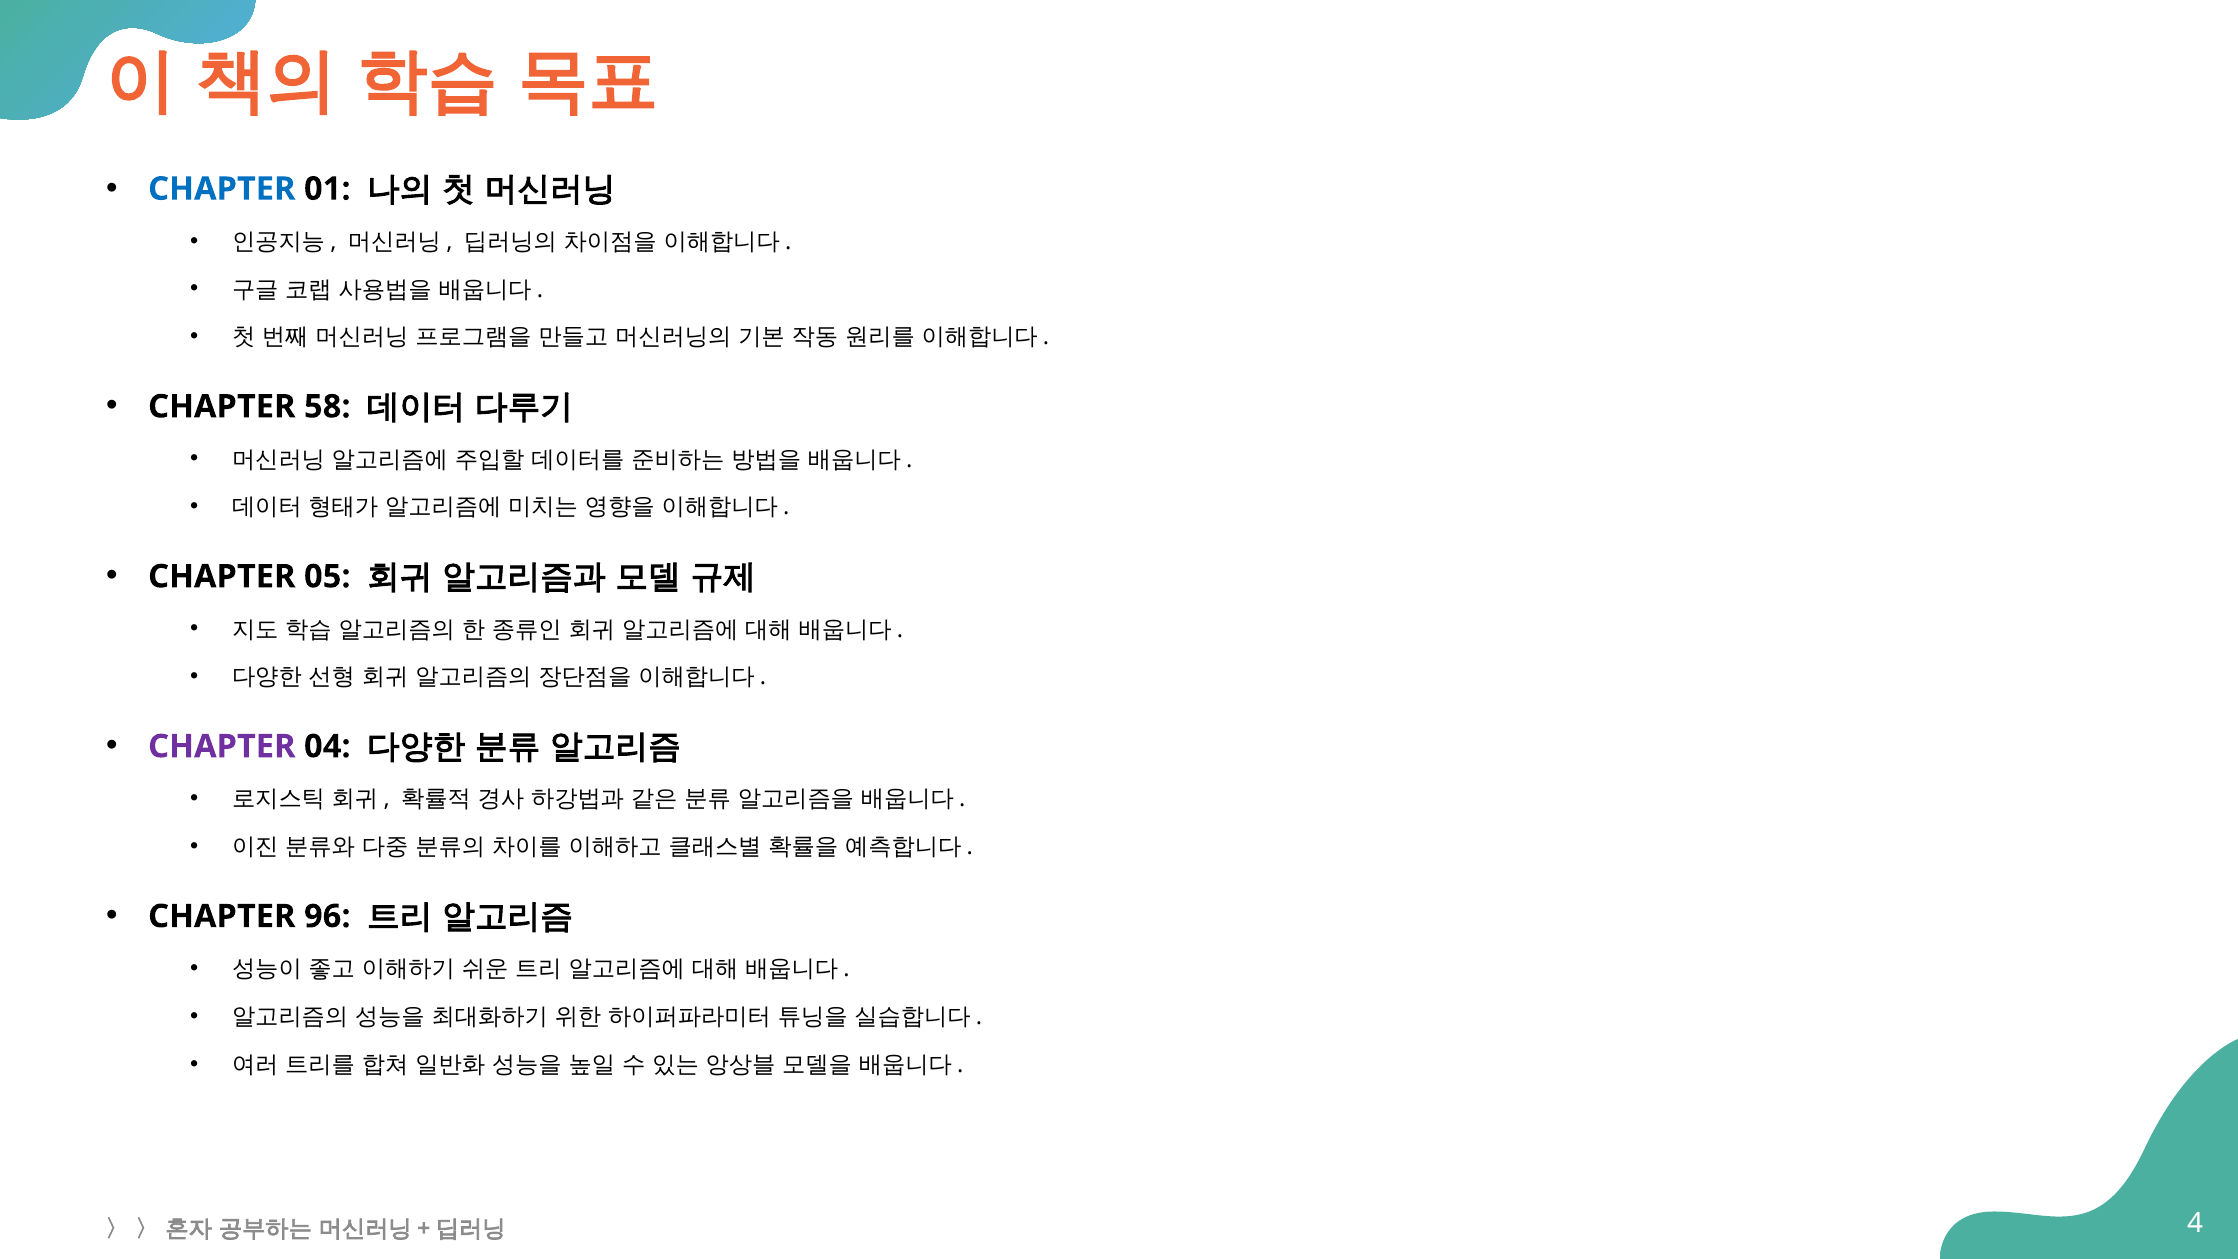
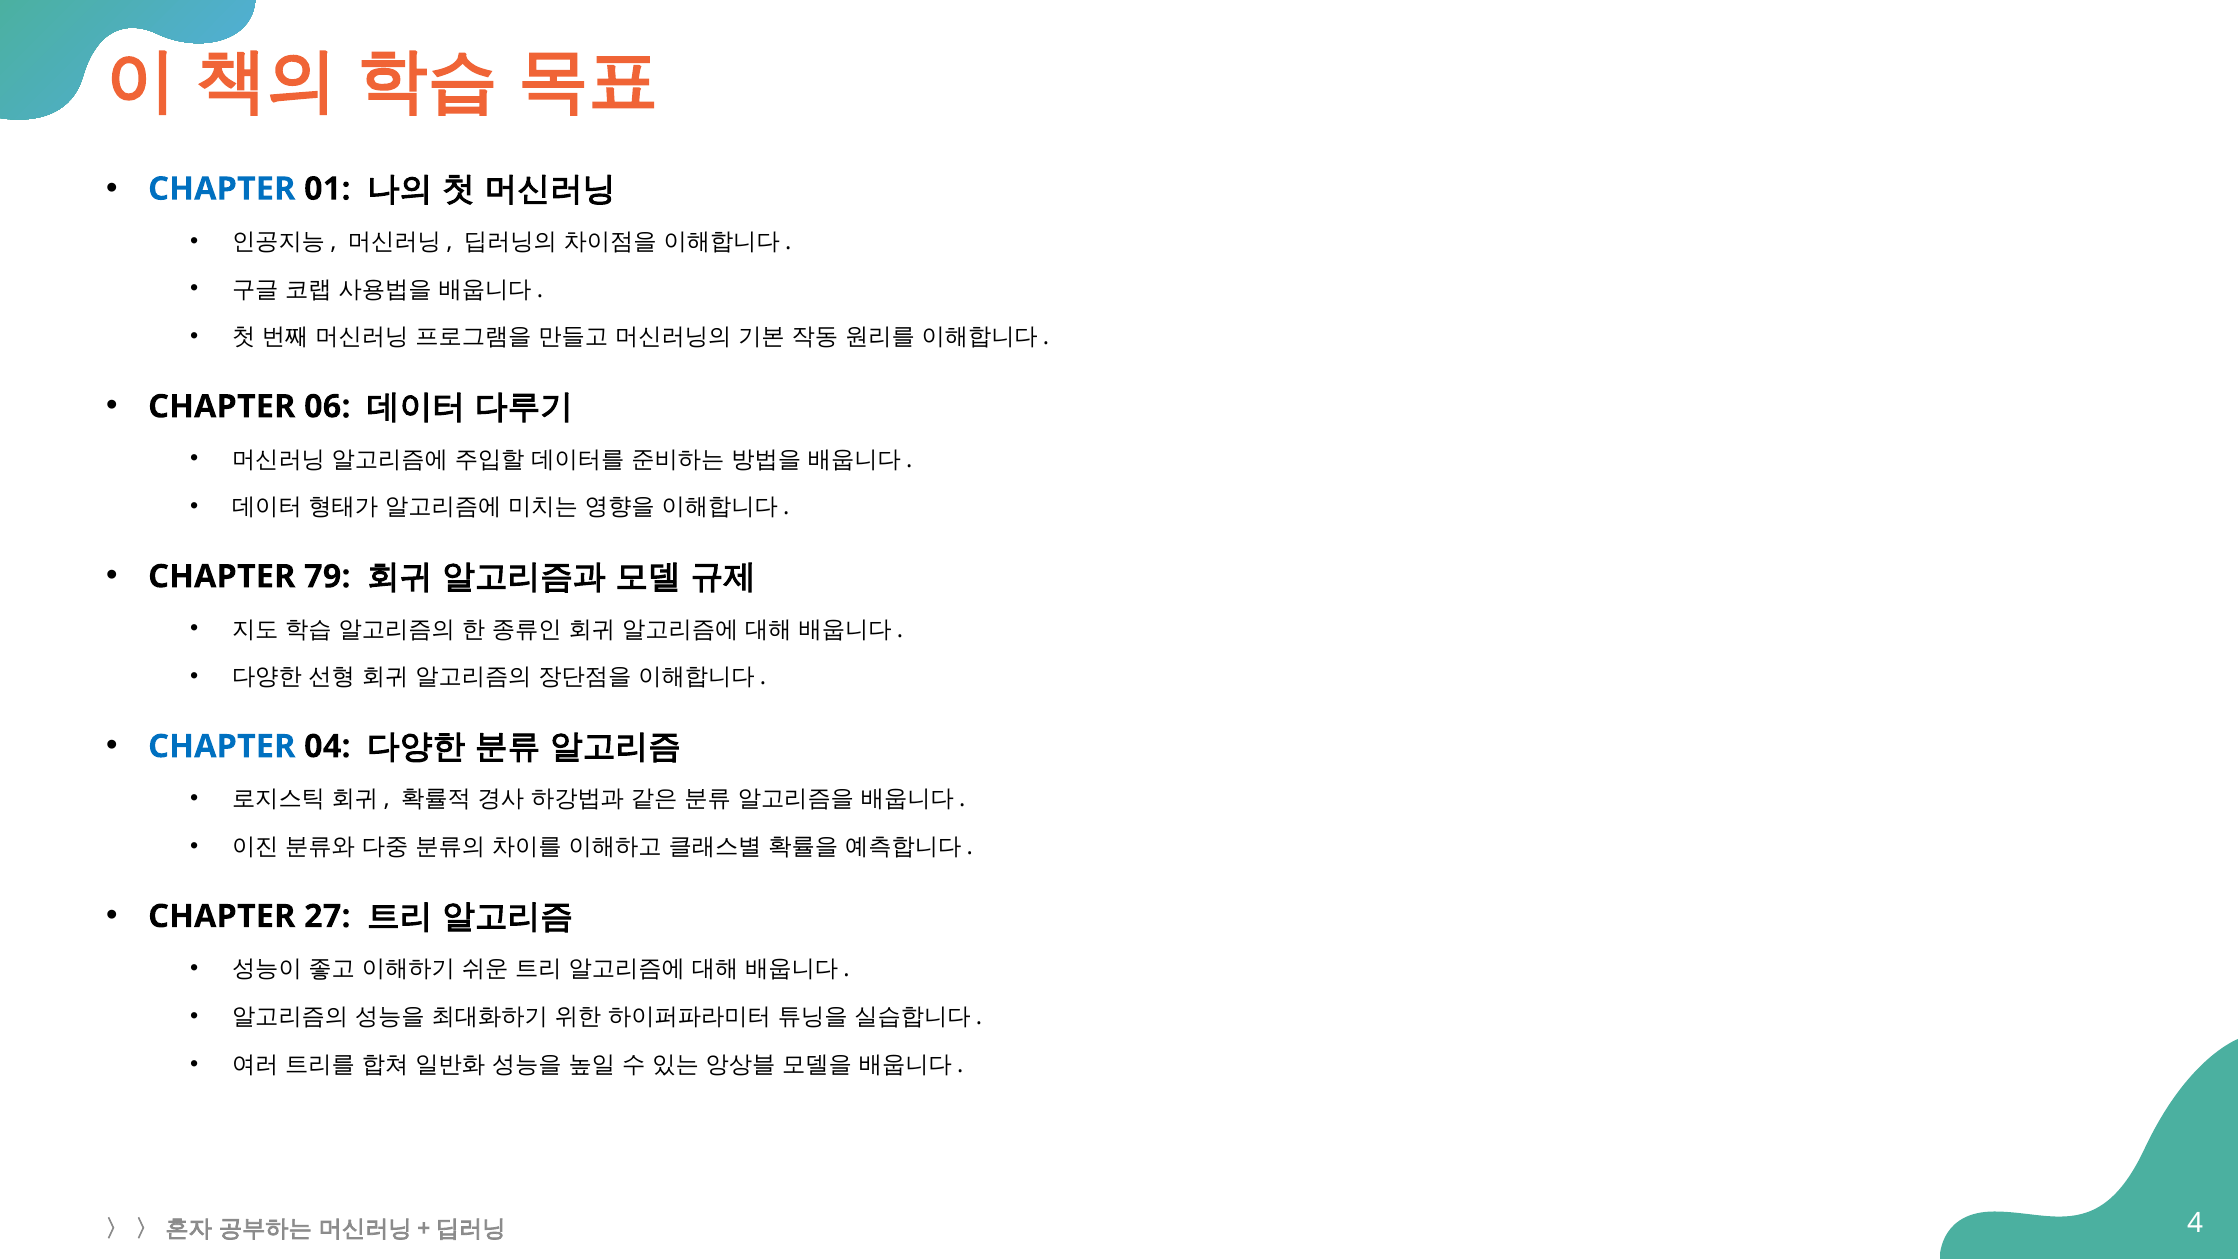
58: 58 -> 06 (327, 407)
05: 05 -> 79 (327, 576)
CHAPTER colour: purple -> blue (222, 746)
96: 96 -> 27 (327, 916)
